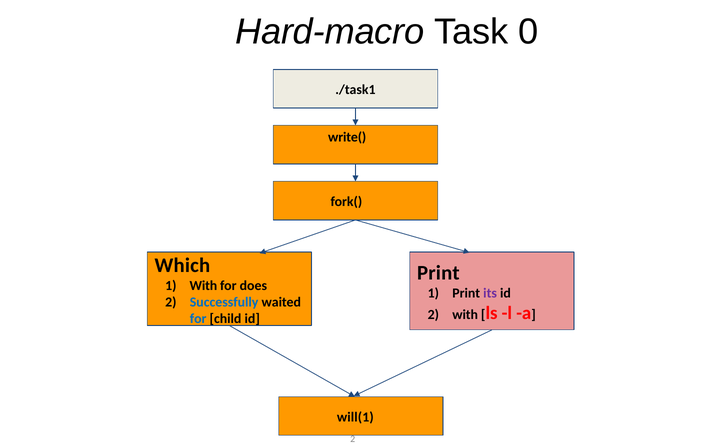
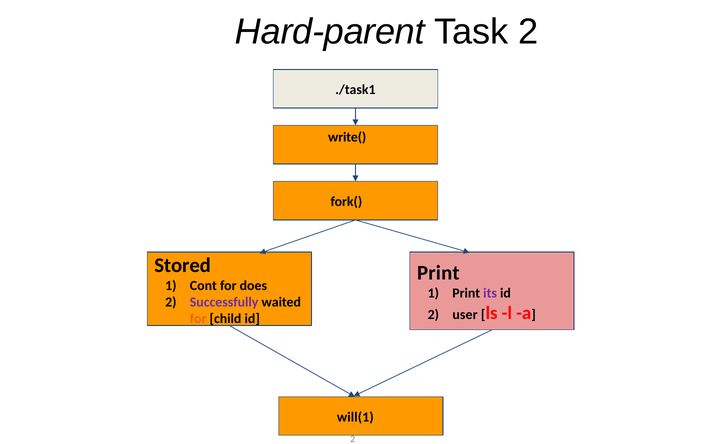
Hard-macro: Hard-macro -> Hard-parent (330, 32)
Task 0: 0 -> 2 (528, 32)
Which: Which -> Stored (183, 266)
1 With: With -> Cont (203, 286)
Successfully colour: blue -> purple (224, 302)
with: with -> user (465, 315)
for colour: blue -> orange (198, 319)
